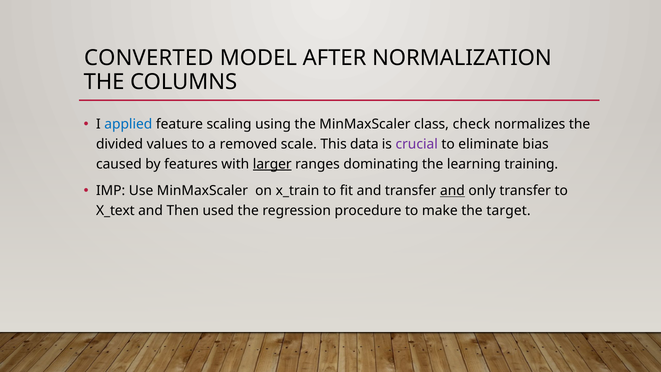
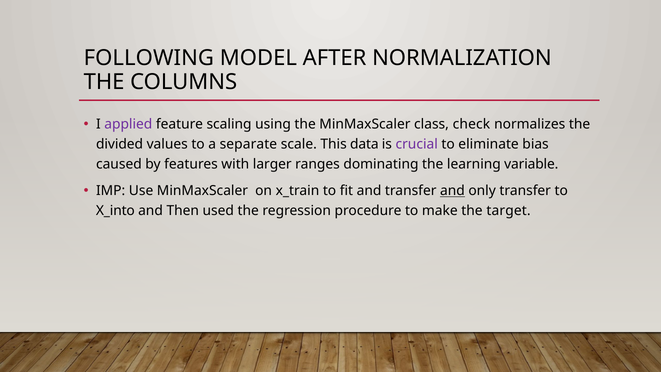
CONVERTED: CONVERTED -> FOLLOWING (149, 58)
applied colour: blue -> purple (128, 124)
removed: removed -> separate (248, 144)
larger underline: present -> none (272, 164)
training: training -> variable (531, 164)
X_text: X_text -> X_into (115, 210)
